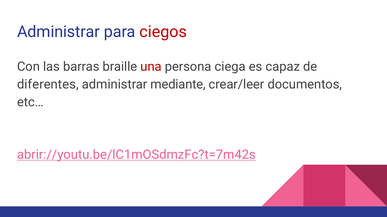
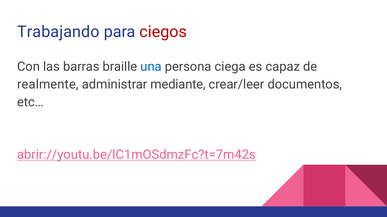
Administrar: Administrar -> Trabajando (58, 32)
una colour: red -> blue (151, 67)
diferentes: diferentes -> realmente (48, 85)
